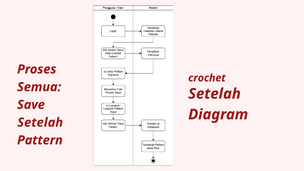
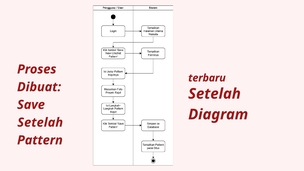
crochet: crochet -> terbaru (207, 78)
Semua: Semua -> Dibuat (39, 87)
